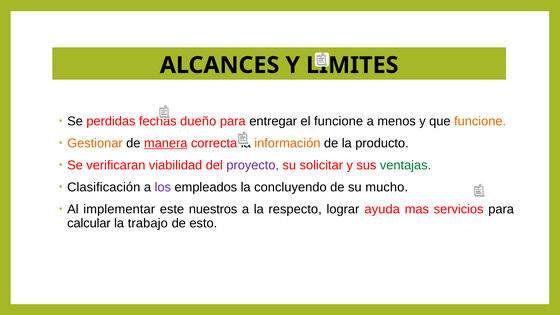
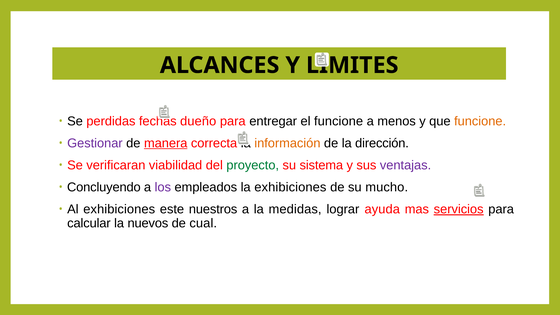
Gestionar colour: orange -> purple (95, 143)
producto: producto -> dirección (382, 143)
proyecto colour: purple -> green (253, 165)
solicitar: solicitar -> sistema (321, 165)
ventajas colour: green -> purple (406, 165)
Clasificación: Clasificación -> Concluyendo (104, 187)
la concluyendo: concluyendo -> exhibiciones (290, 187)
Al implementar: implementar -> exhibiciones (119, 209)
respecto: respecto -> medidas (295, 209)
servicios underline: none -> present (459, 209)
trabajo: trabajo -> nuevos (148, 223)
esto: esto -> cual (203, 223)
